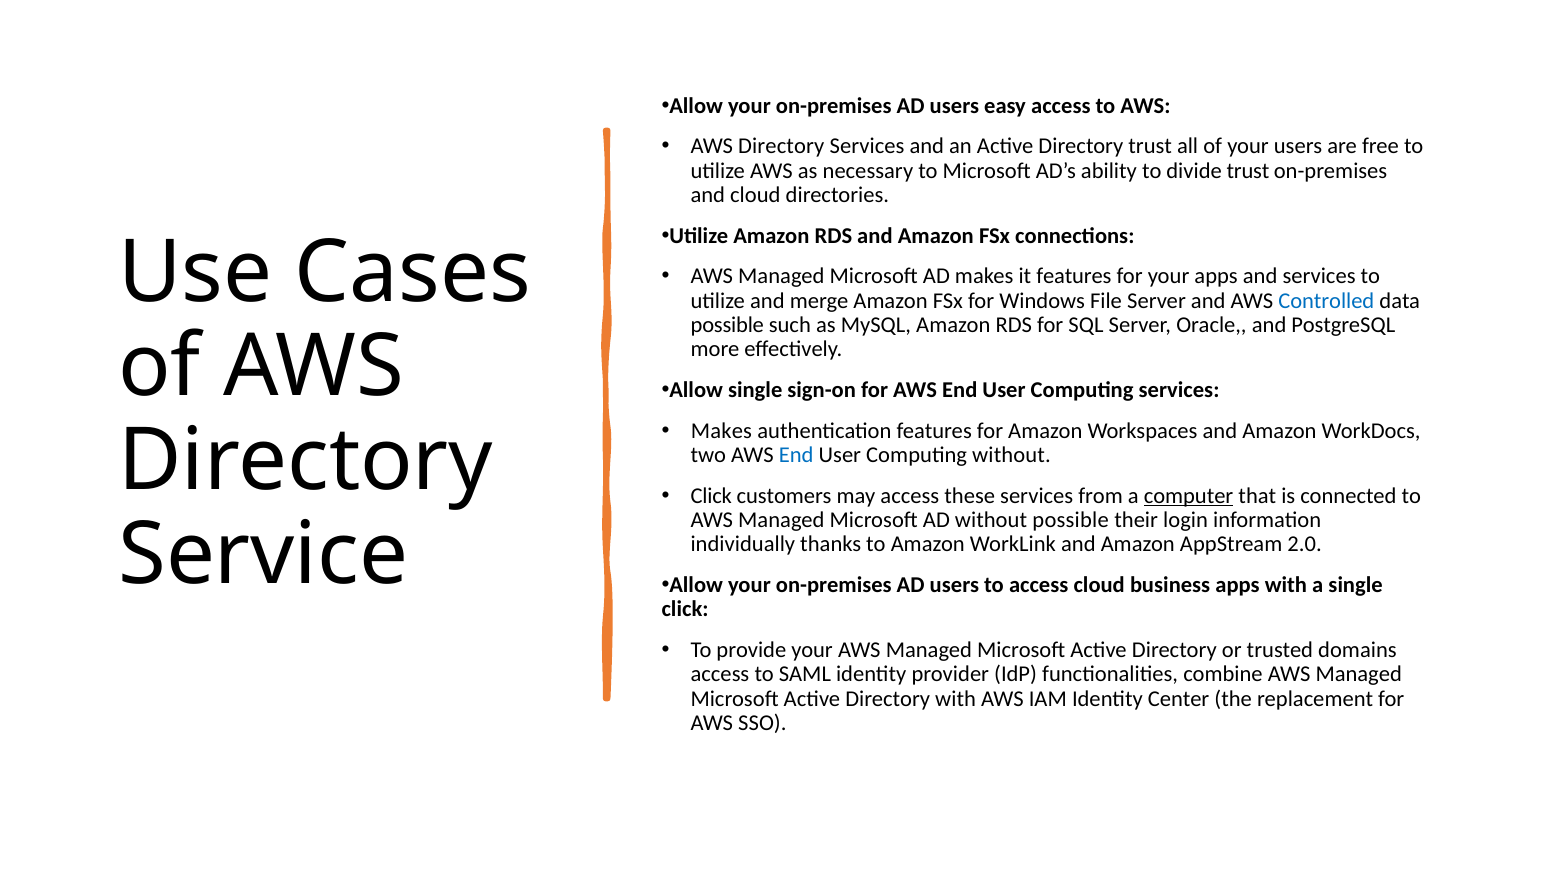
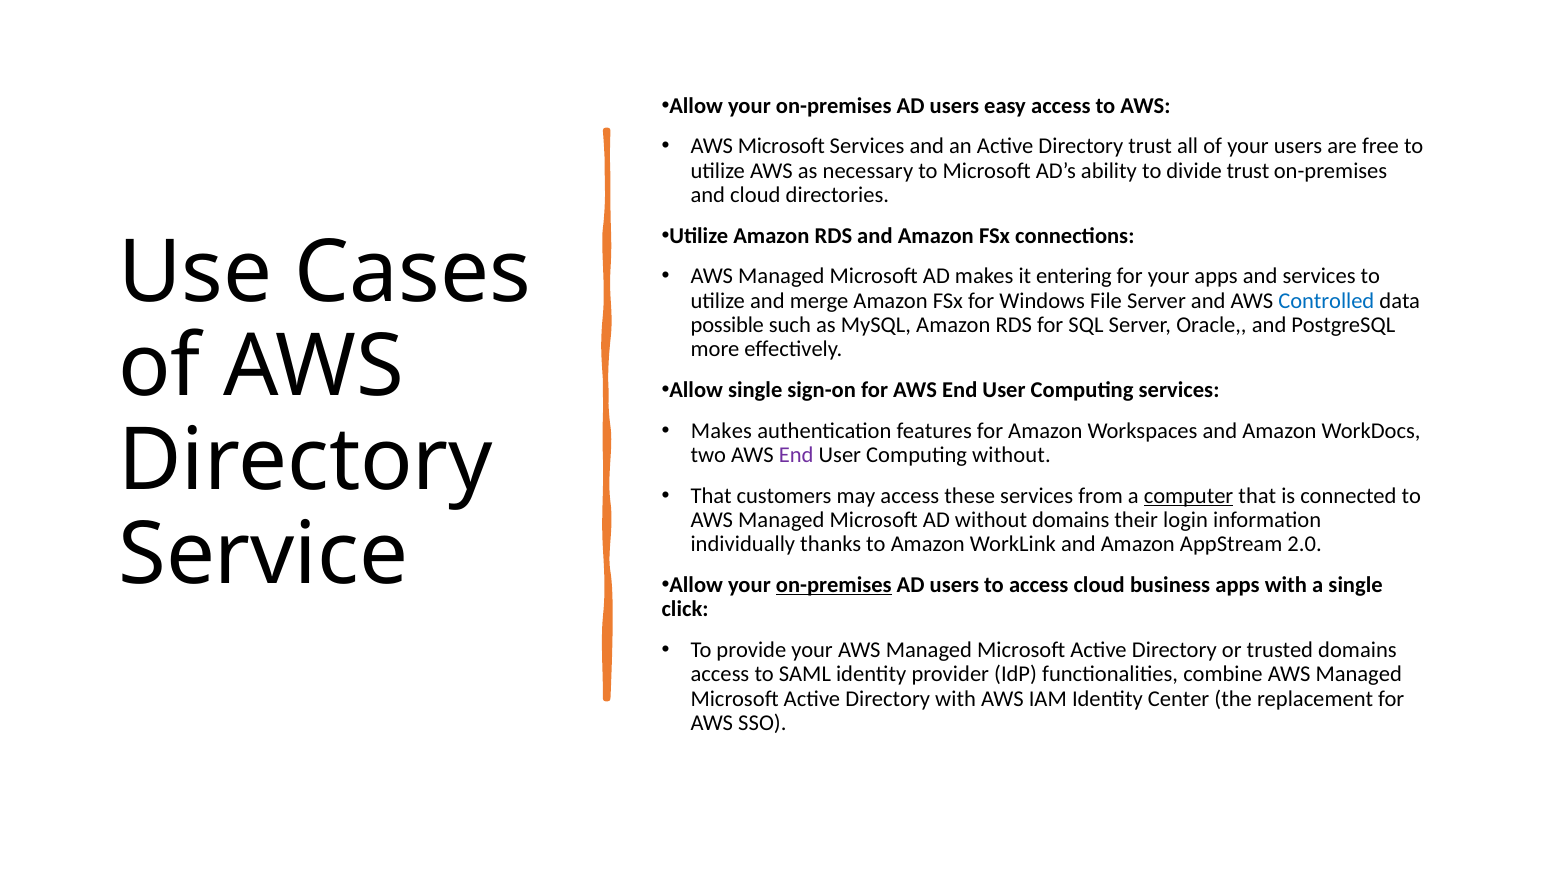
Directory: Directory -> Microsoft (781, 146)
it features: features -> entering (1074, 276)
End colour: blue -> purple (796, 455)
Click: Click -> That (711, 495)
without possible: possible -> domains (1071, 520)
on-premises underline: none -> present (834, 585)
